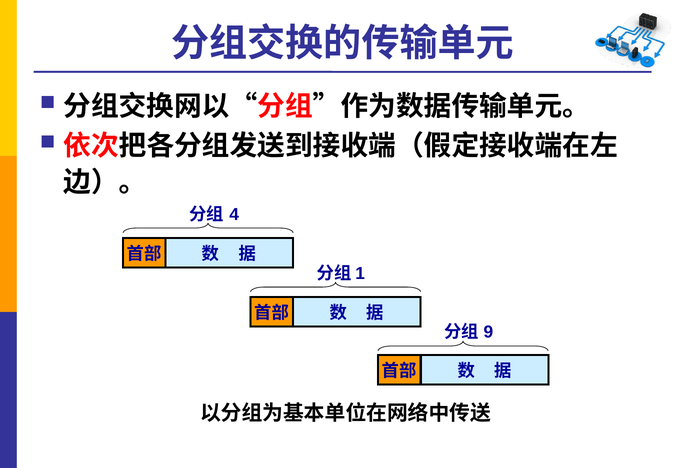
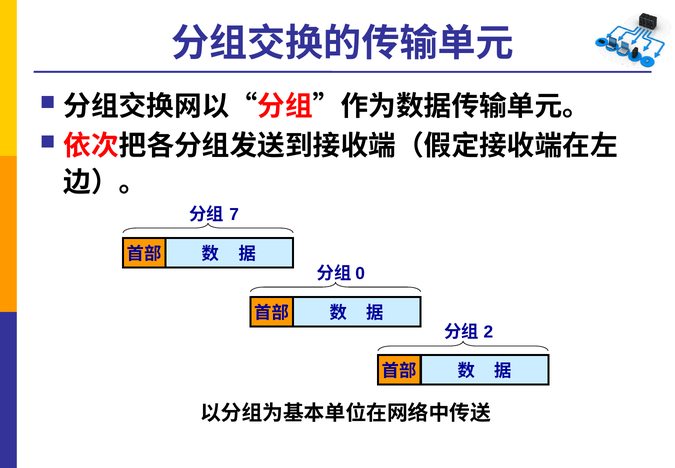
4: 4 -> 7 (234, 214)
1: 1 -> 0 (360, 273)
9: 9 -> 2 (488, 332)
